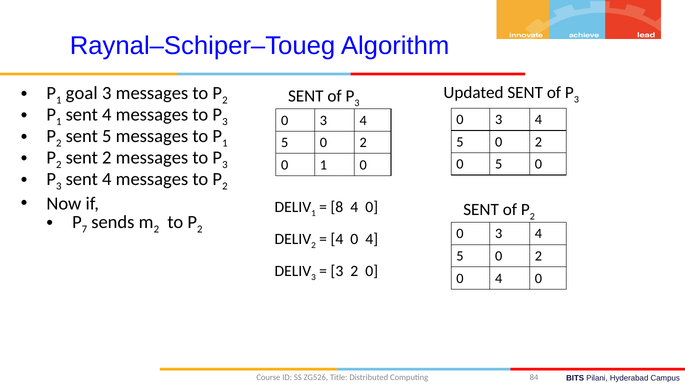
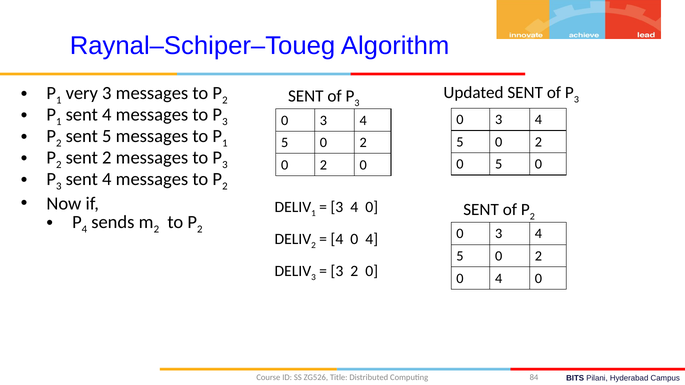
goal: goal -> very (82, 93)
1: 1 -> 2 (323, 165)
8: 8 -> 3 (337, 207)
7: 7 -> 4 (84, 229)
